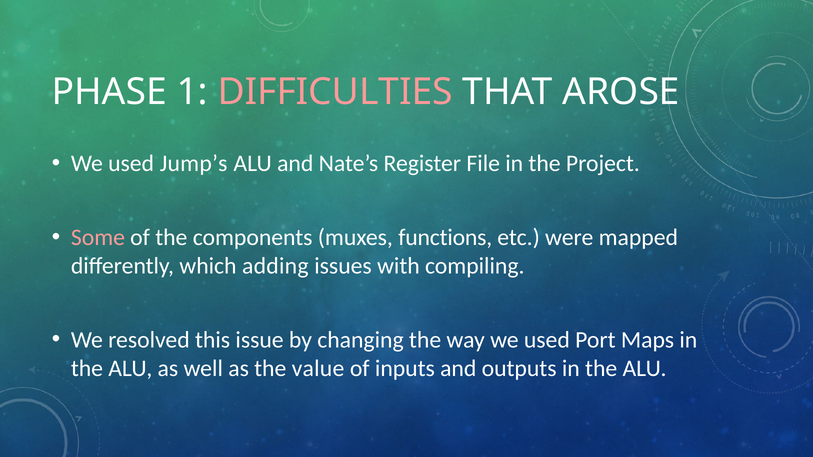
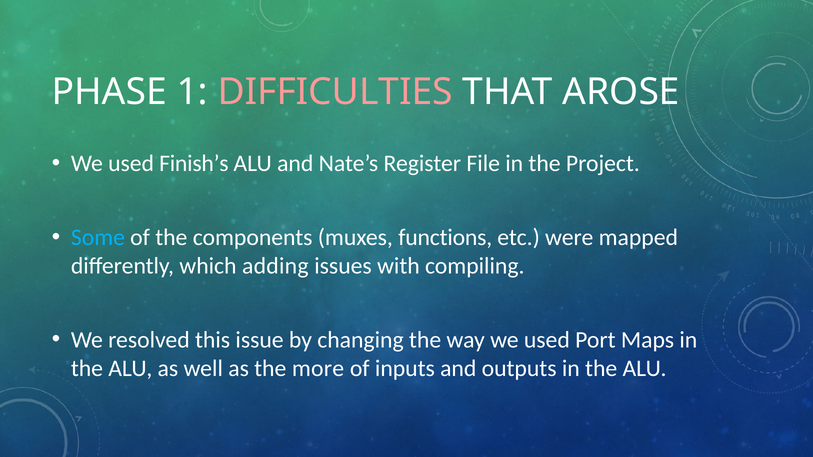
Jump’s: Jump’s -> Finish’s (194, 164)
Some colour: pink -> light blue (98, 238)
value: value -> more (318, 368)
